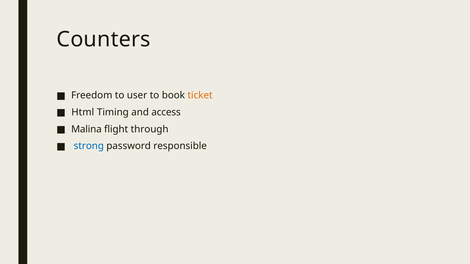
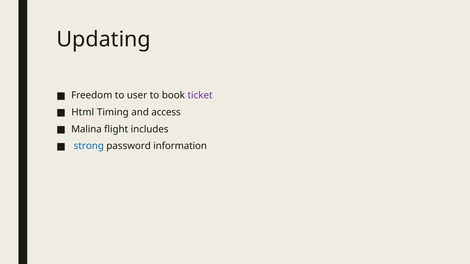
Counters: Counters -> Updating (104, 39)
ticket colour: orange -> purple (200, 95)
through: through -> includes (150, 129)
responsible: responsible -> information (180, 146)
